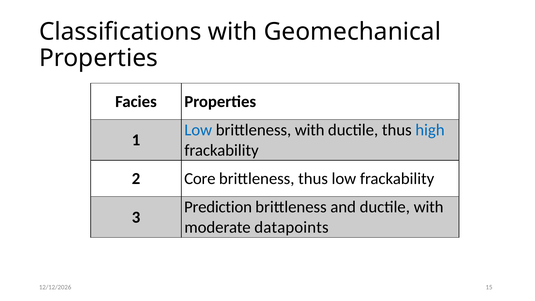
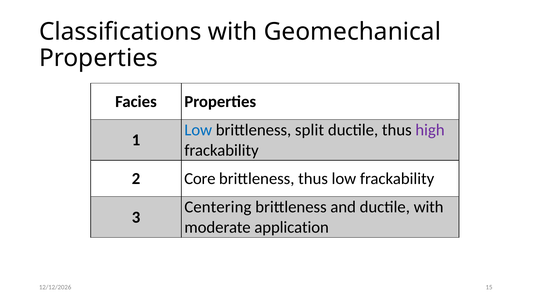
brittleness with: with -> split (310, 130)
high colour: blue -> purple (430, 130)
Prediction: Prediction -> Centering (218, 207)
datapoints: datapoints -> application (292, 227)
